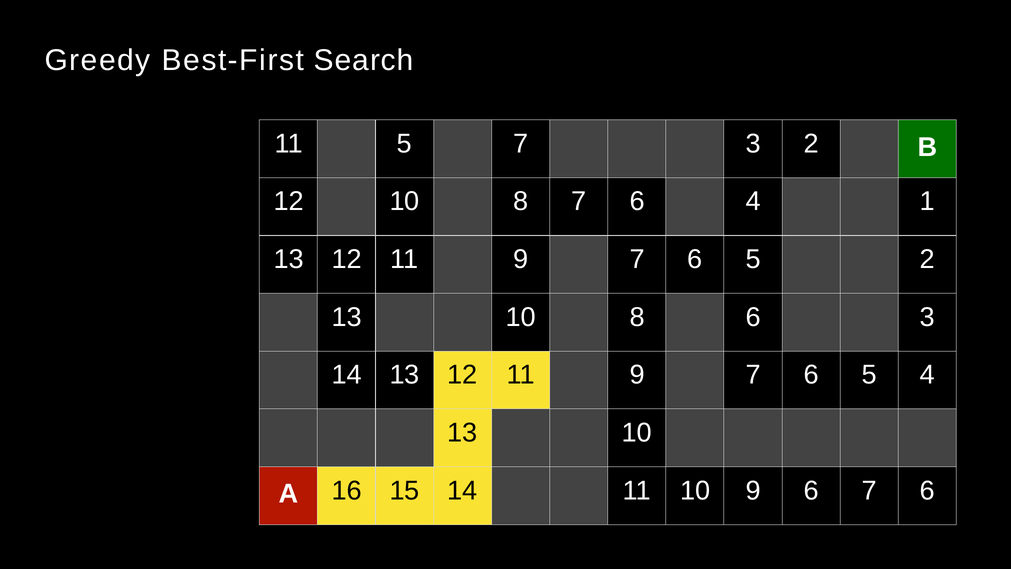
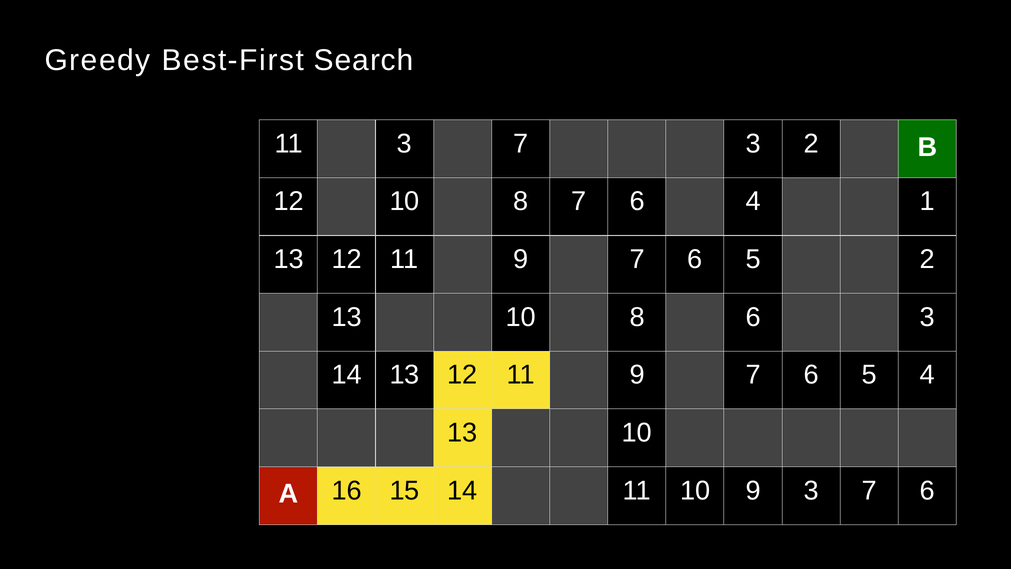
11 5: 5 -> 3 (405, 143)
9 6: 6 -> 3 (811, 490)
